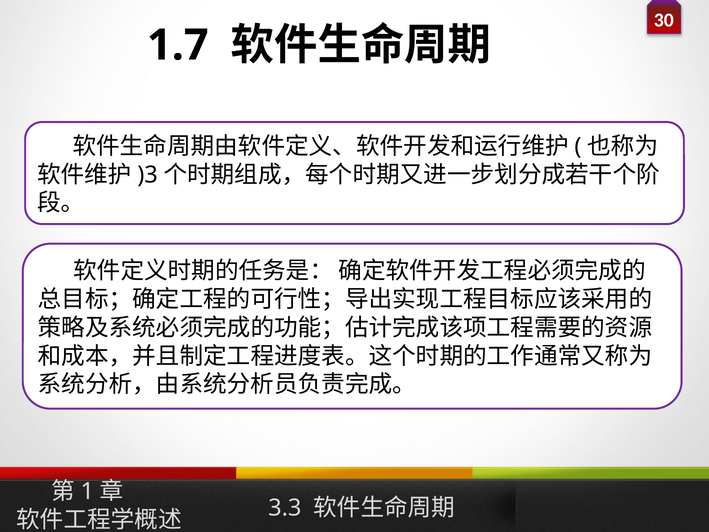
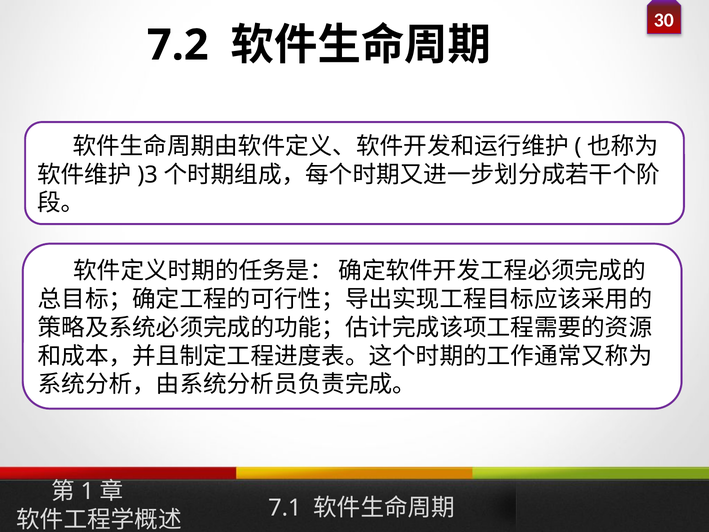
1.7: 1.7 -> 7.2 (178, 45)
3.3: 3.3 -> 7.1 (285, 508)
